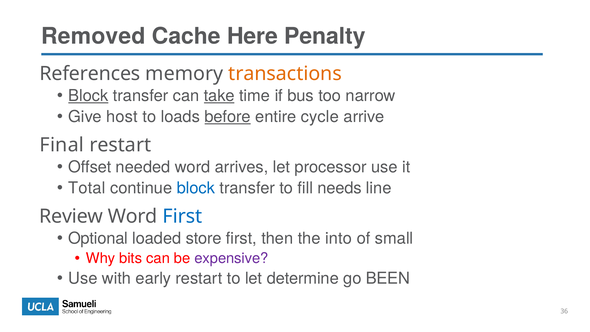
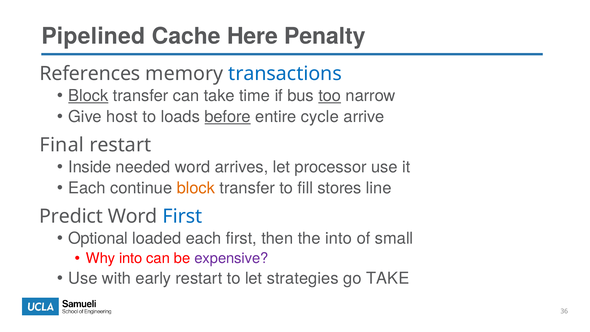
Removed: Removed -> Pipelined (93, 36)
transactions colour: orange -> blue (285, 74)
take underline: present -> none (219, 96)
too underline: none -> present (330, 96)
Offset: Offset -> Inside (90, 167)
Total: Total -> Each (87, 188)
block colour: blue -> orange (196, 188)
needs: needs -> stores (340, 188)
Review: Review -> Predict (71, 216)
loaded store: store -> each (204, 238)
Why bits: bits -> into (131, 258)
determine: determine -> strategies (303, 278)
go BEEN: BEEN -> TAKE (388, 278)
